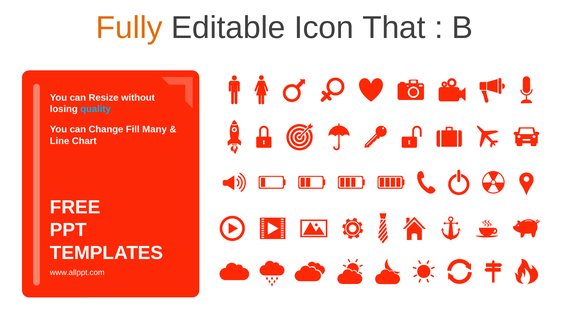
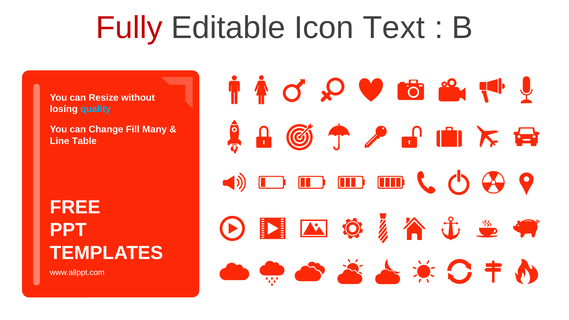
Fully colour: orange -> red (129, 28)
That: That -> Text (394, 28)
Chart: Chart -> Table (84, 141)
